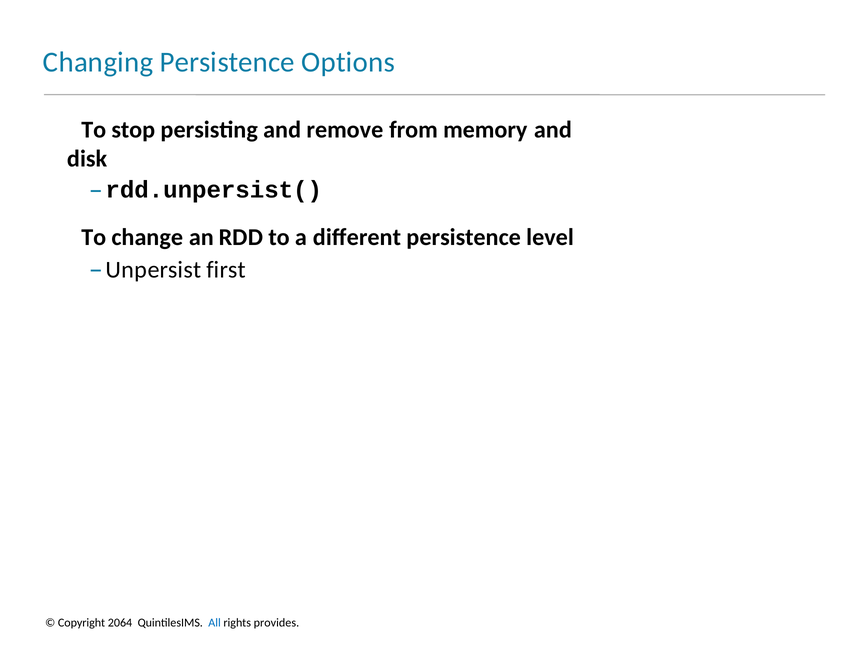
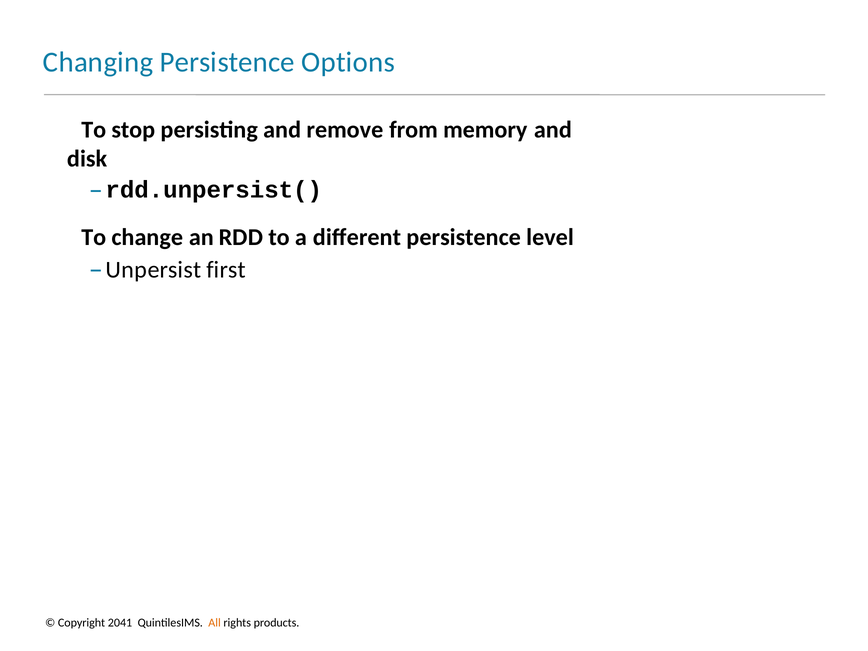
2064: 2064 -> 2041 (120, 623)
All colour: blue -> orange (215, 623)
provides: provides -> products (276, 623)
